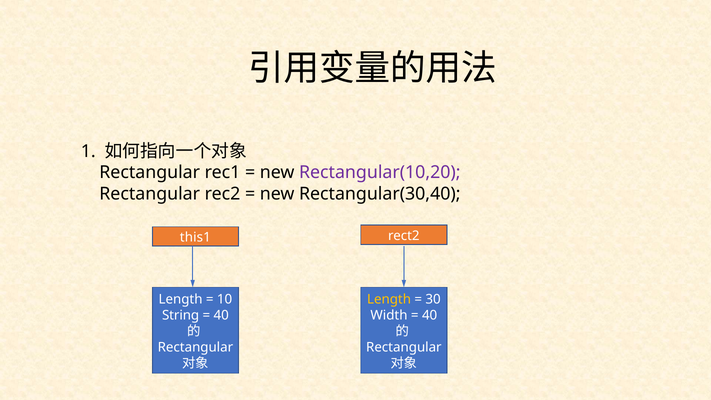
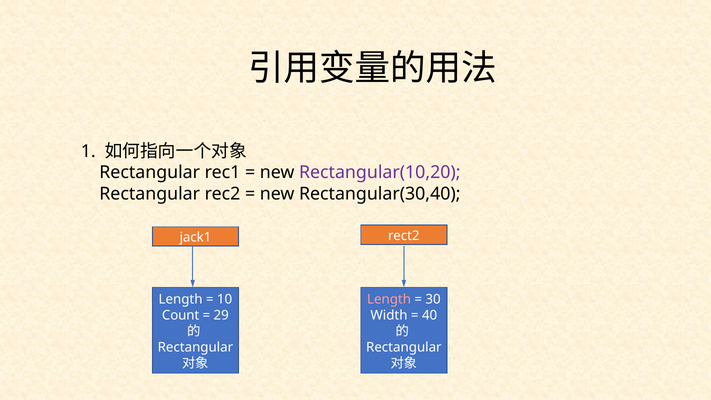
this1: this1 -> jack1 (195, 237)
Length colour: yellow -> pink (389, 299)
String: String -> Count (181, 315)
40: 40 -> 29 (221, 315)
